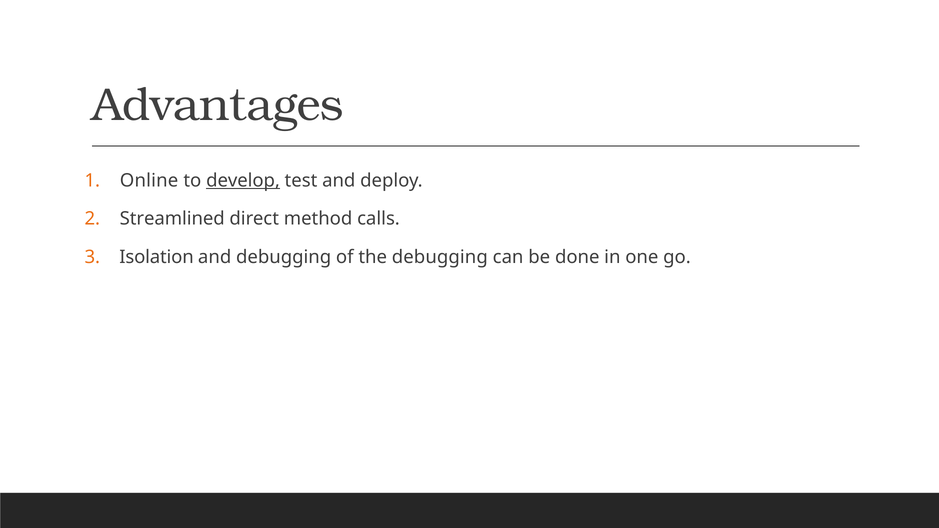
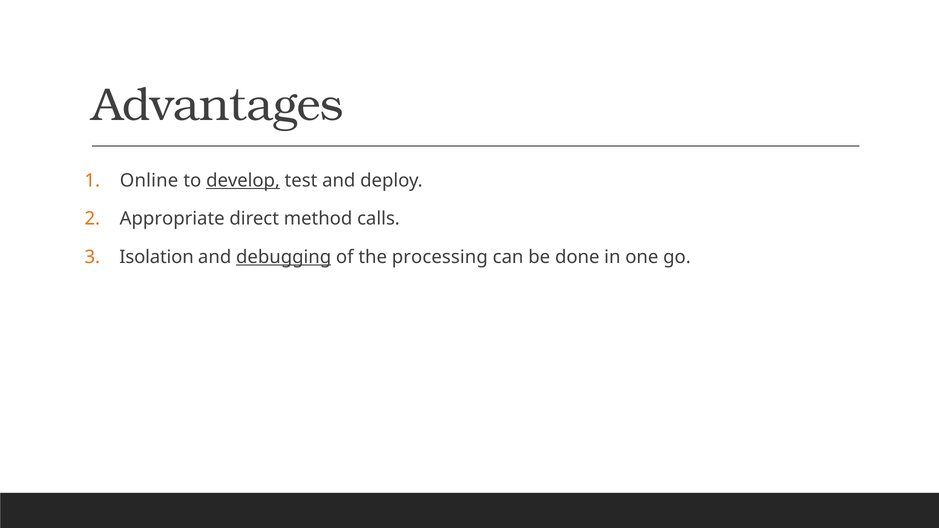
Streamlined: Streamlined -> Appropriate (172, 219)
debugging underline: none -> present (284, 257)
the debugging: debugging -> processing (440, 257)
